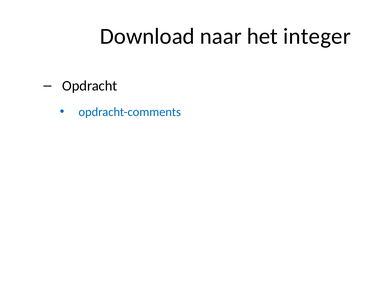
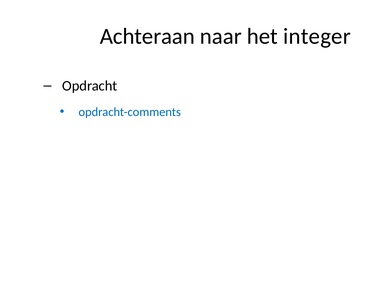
Download: Download -> Achteraan (147, 36)
